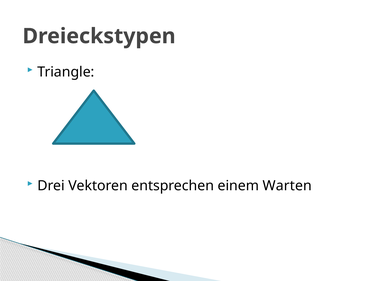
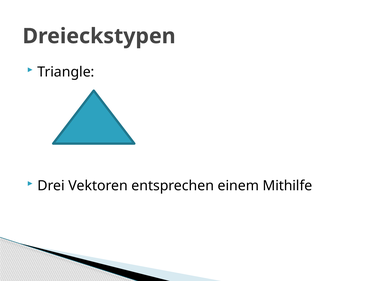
Warten: Warten -> Mithilfe (287, 186)
